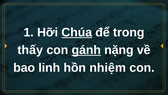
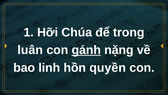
Chúa underline: present -> none (77, 32)
thấy: thấy -> luân (30, 50)
nhiệm: nhiệm -> quyền (108, 67)
